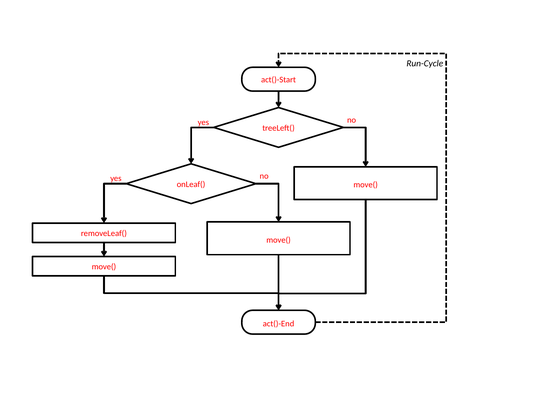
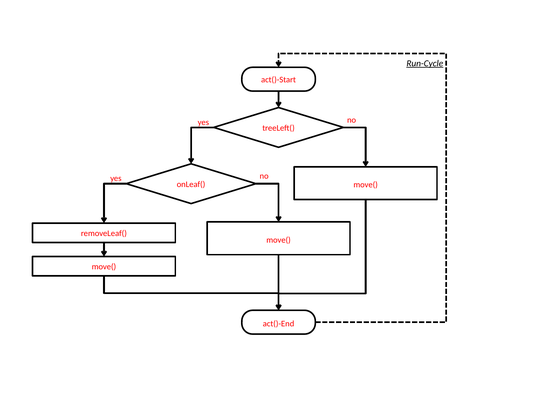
Run-Cycle underline: none -> present (425, 63)
